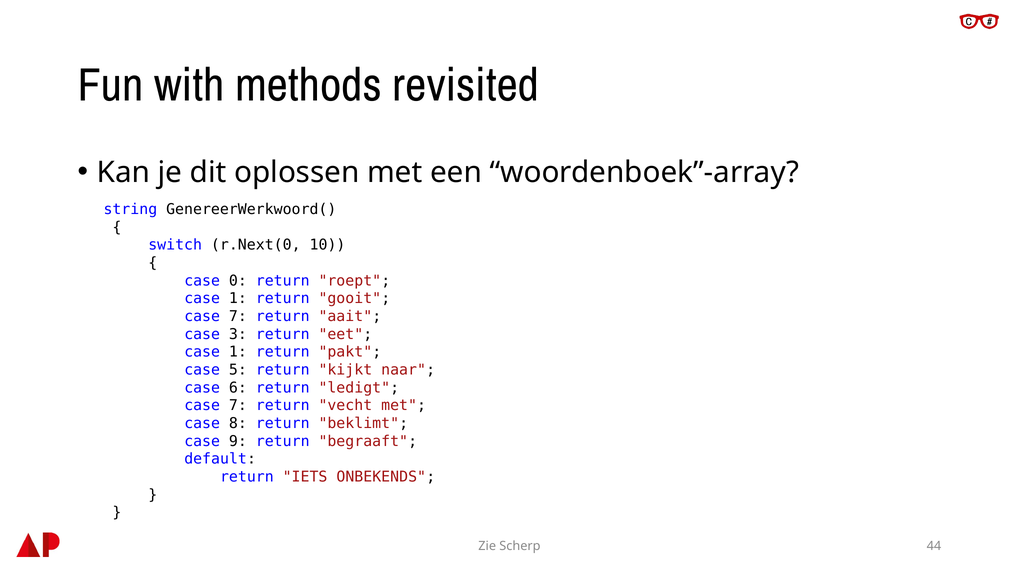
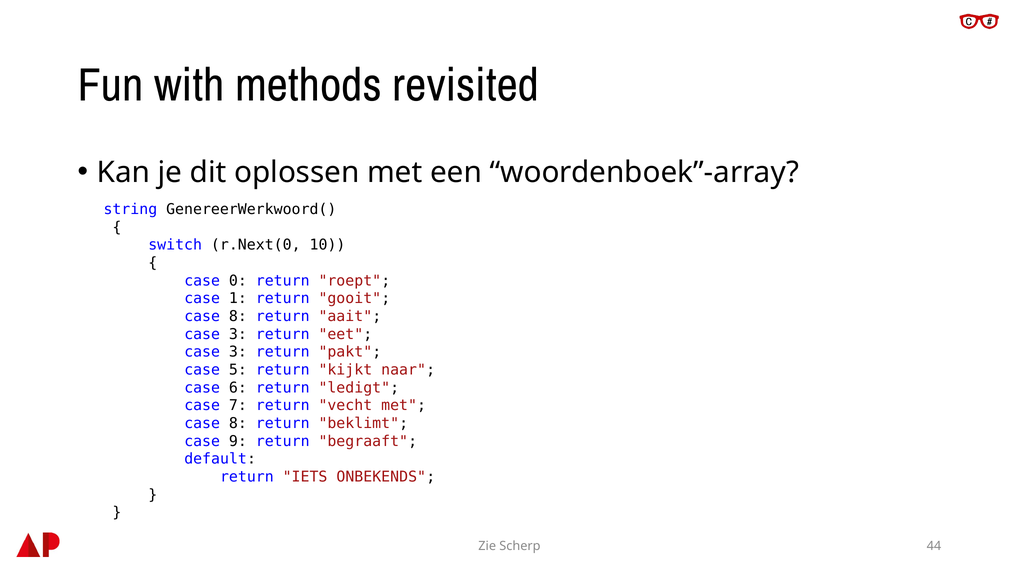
7: 7 -> 8 (238, 316)
1: 1 -> 3 (238, 352)
